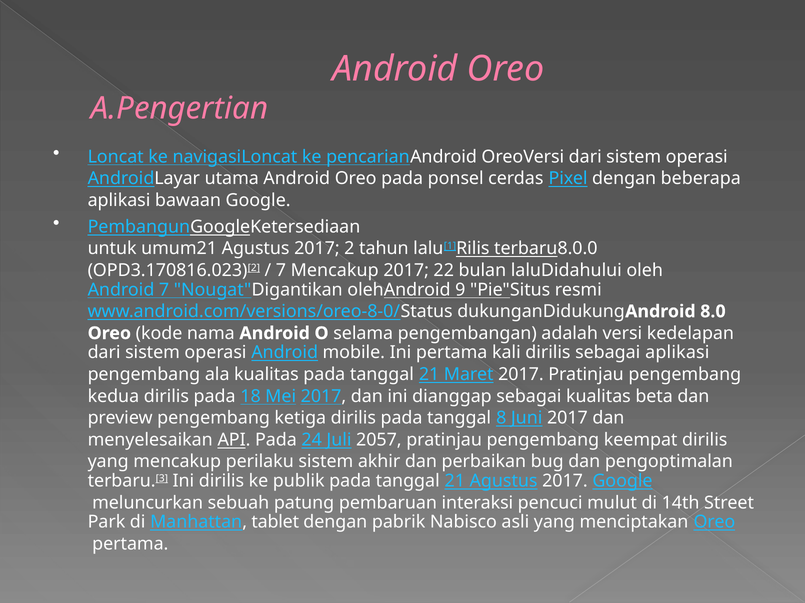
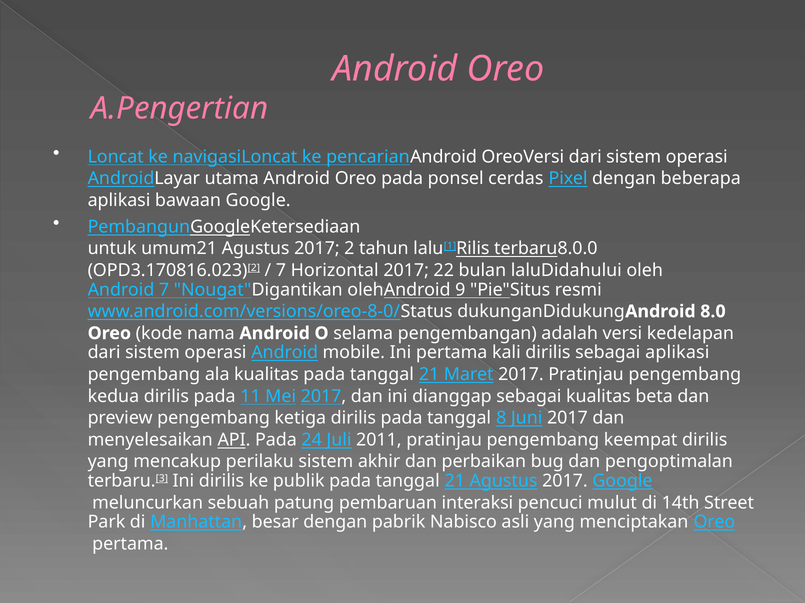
7 Mencakup: Mencakup -> Horizontal (335, 271)
18: 18 -> 11 (251, 397)
2057: 2057 -> 2011 (379, 440)
tablet: tablet -> besar (275, 523)
